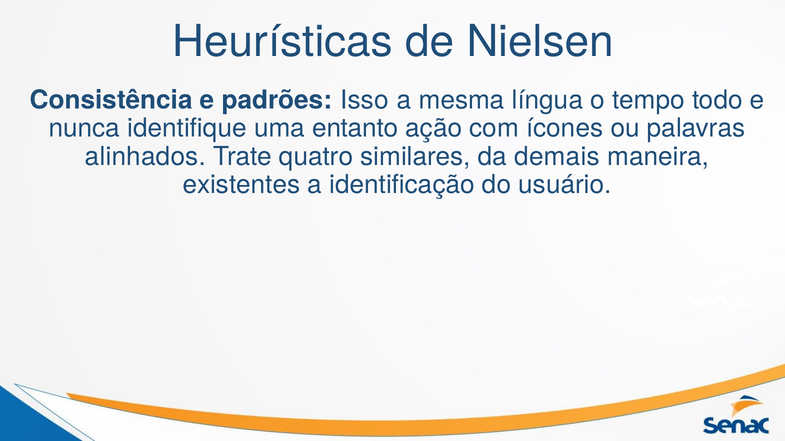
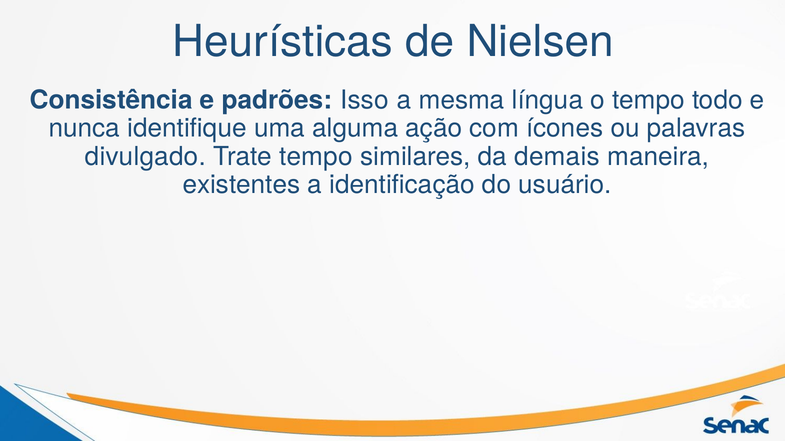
entanto: entanto -> alguma (355, 128)
alinhados: alinhados -> divulgado (145, 157)
Trate quatro: quatro -> tempo (316, 157)
